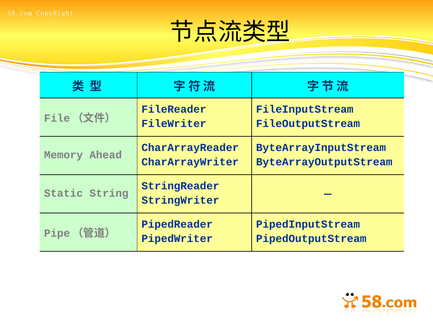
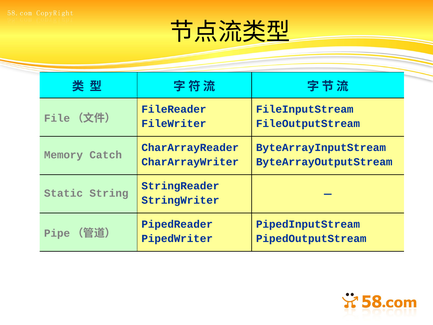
Ahead: Ahead -> Catch (106, 155)
